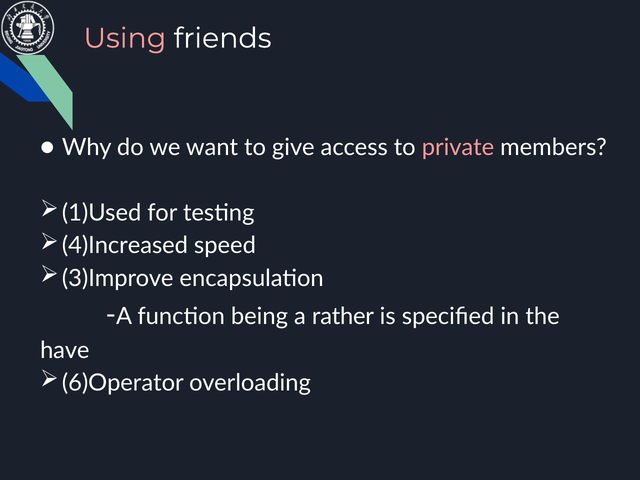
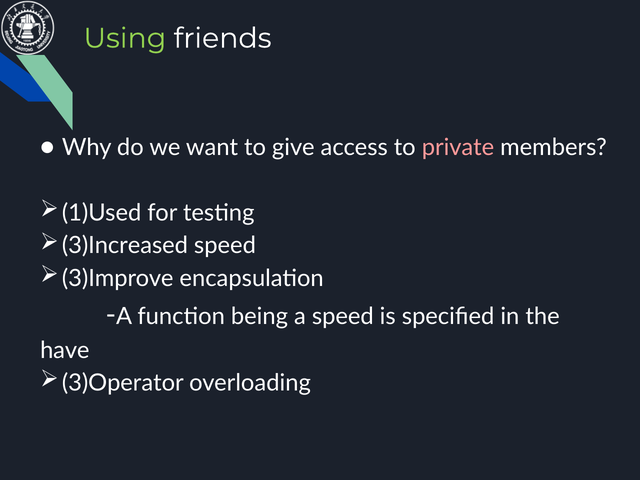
Using colour: pink -> light green (125, 38)
4)Increased: 4)Increased -> 3)Increased (125, 246)
a rather: rather -> speed (343, 317)
6)Operator: 6)Operator -> 3)Operator (123, 383)
